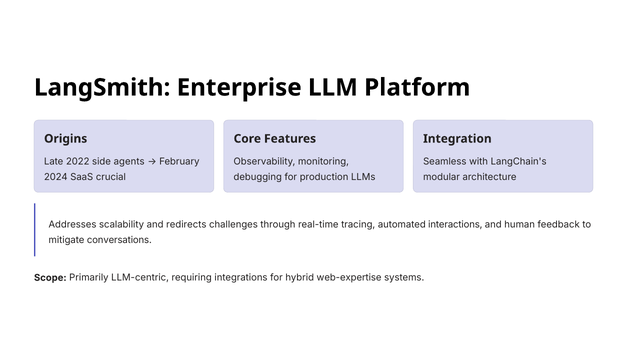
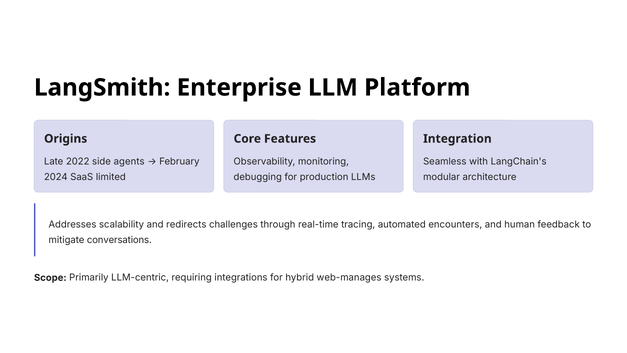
crucial: crucial -> limited (111, 177)
interactions: interactions -> encounters (455, 224)
web-expertise: web-expertise -> web-manages (349, 277)
